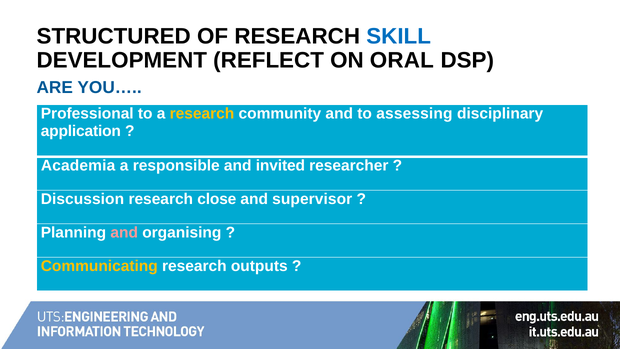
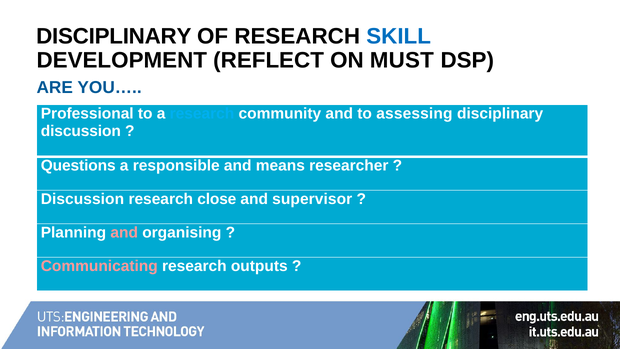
STRUCTURED: STRUCTURED -> DISCIPLINARY (114, 36)
ORAL: ORAL -> MUST (402, 60)
research colour: yellow -> light blue (202, 114)
application: application -> discussion (81, 131)
Academia: Academia -> Questions (78, 165)
invited: invited -> means (280, 165)
Communicating colour: yellow -> pink (99, 266)
